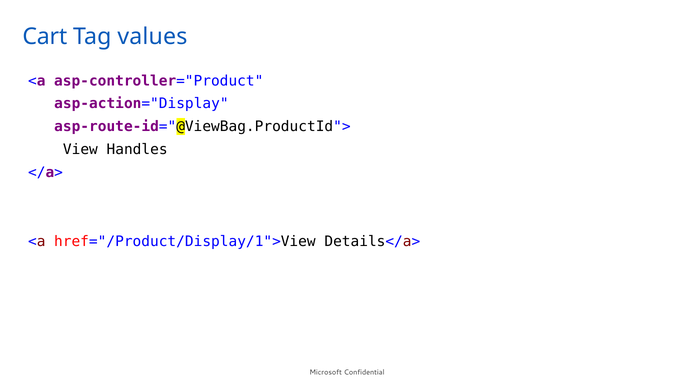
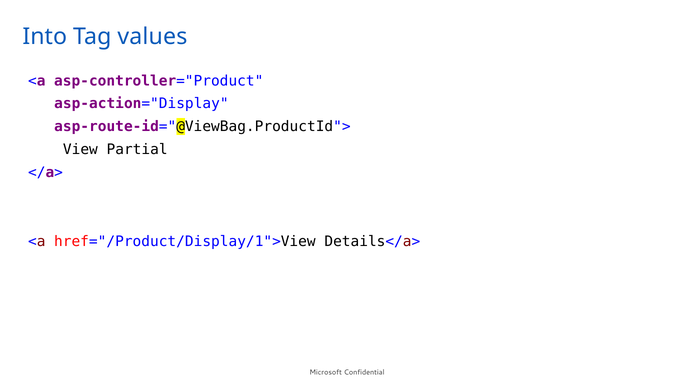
Cart: Cart -> Into (45, 37)
Handles: Handles -> Partial (137, 150)
